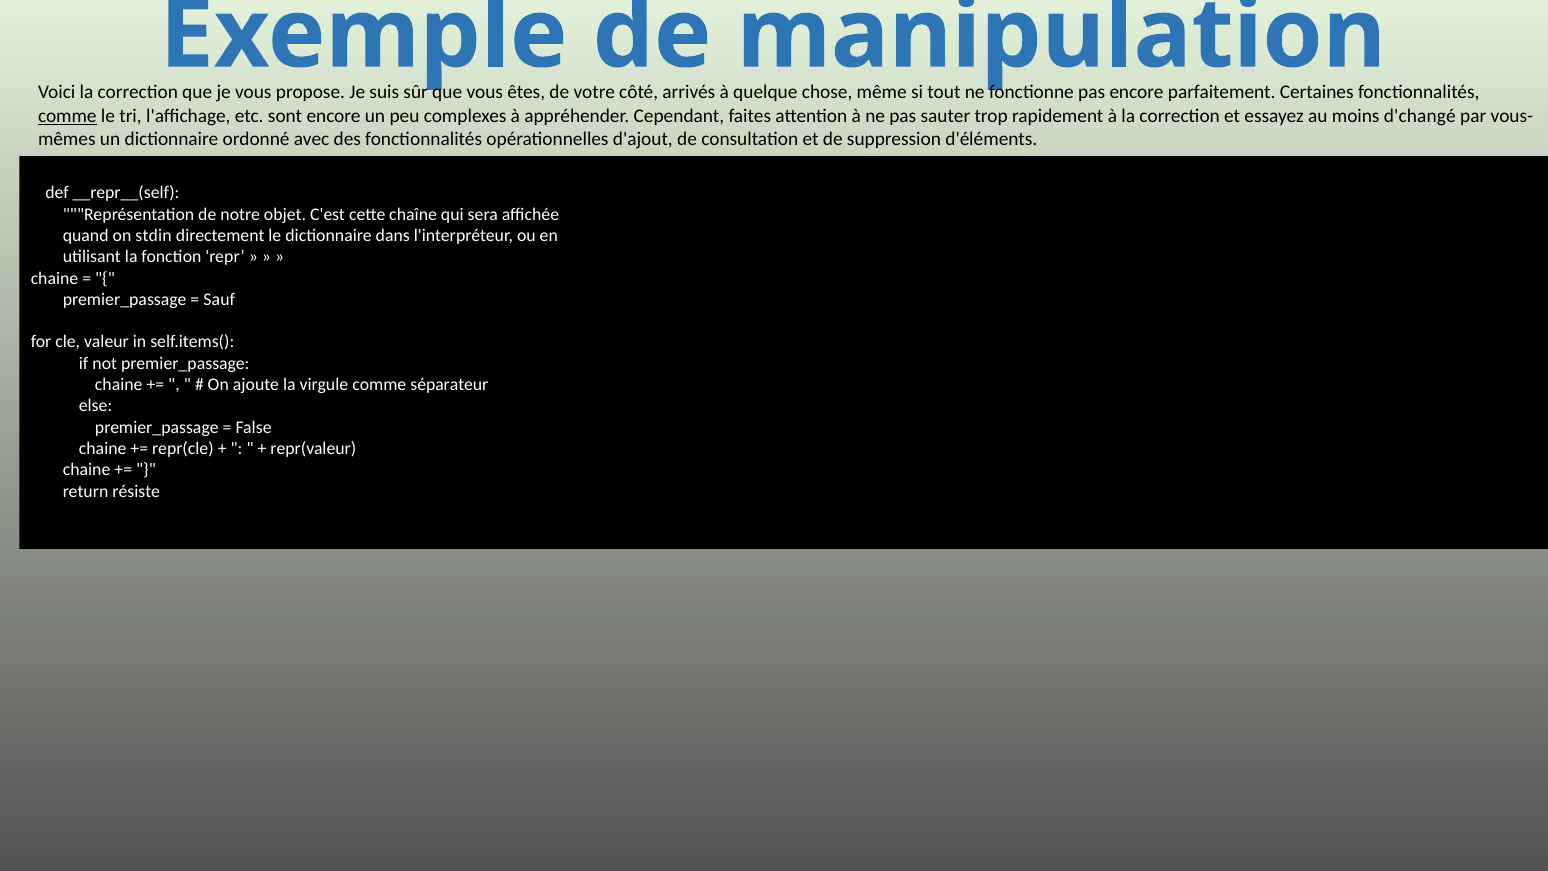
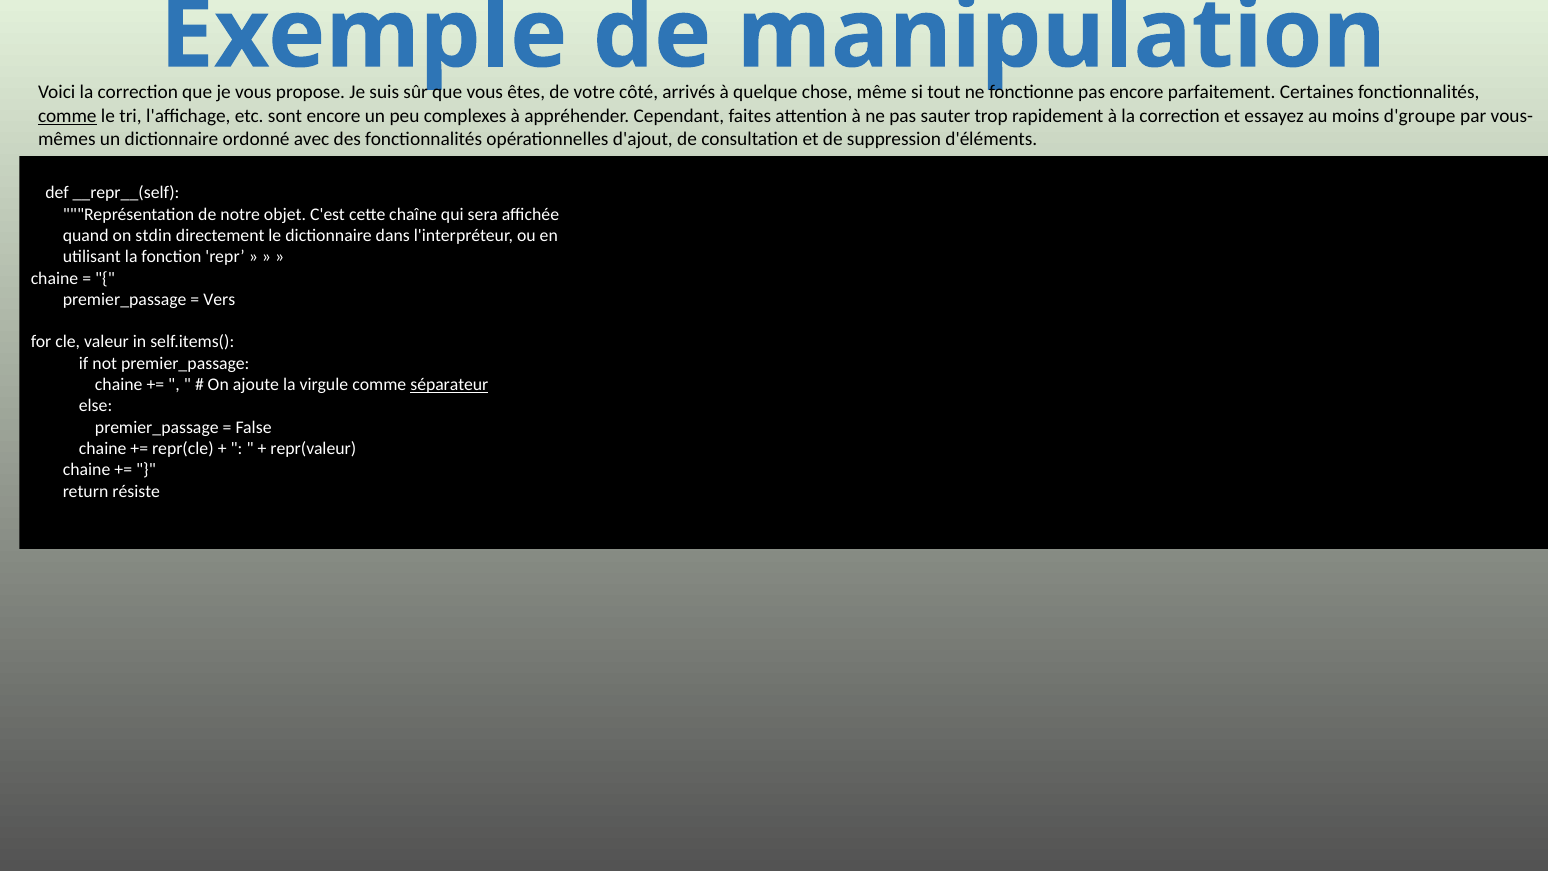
d'changé: d'changé -> d'groupe (1420, 116)
Sauf: Sauf -> Vers (219, 299)
séparateur underline: none -> present (449, 385)
